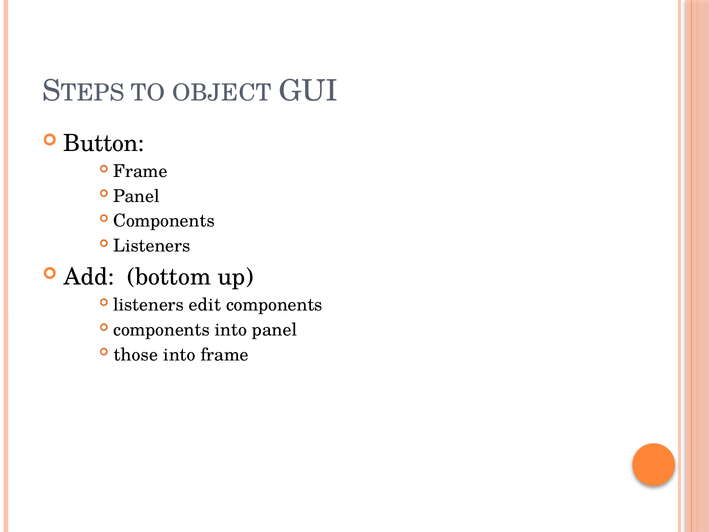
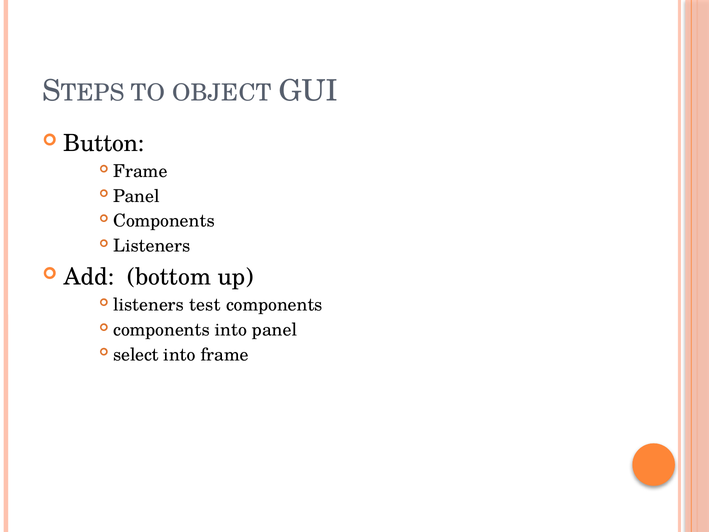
edit: edit -> test (205, 305)
those: those -> select (136, 355)
